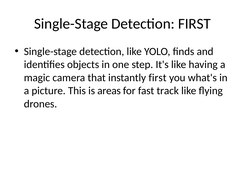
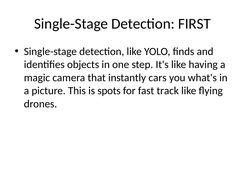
instantly first: first -> cars (158, 78)
areas: areas -> spots (109, 91)
